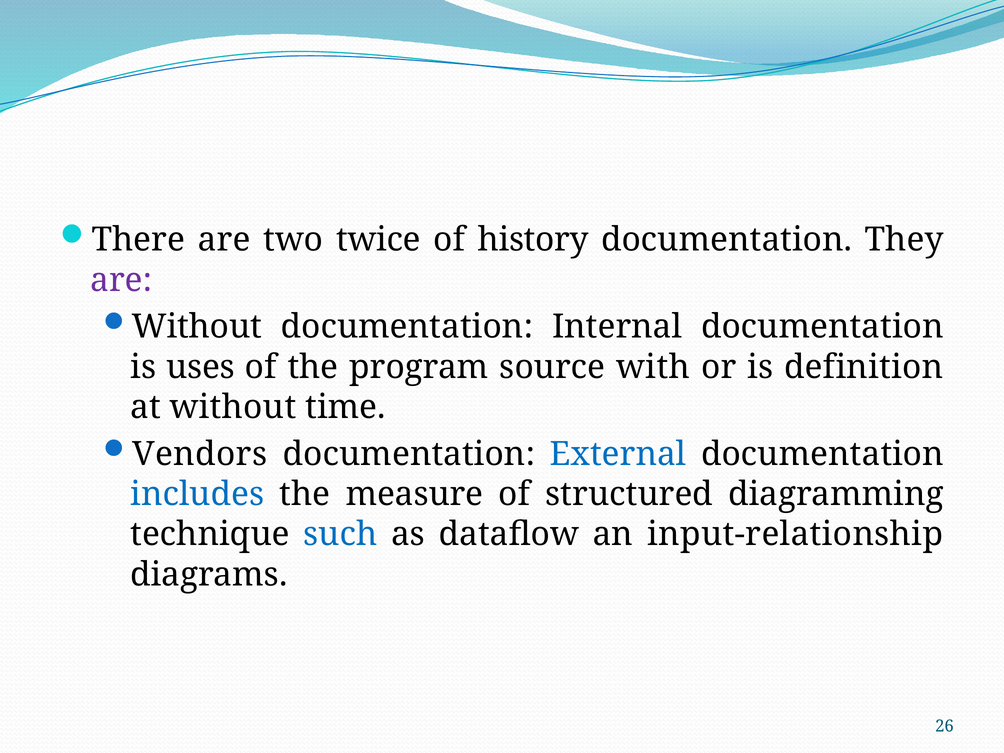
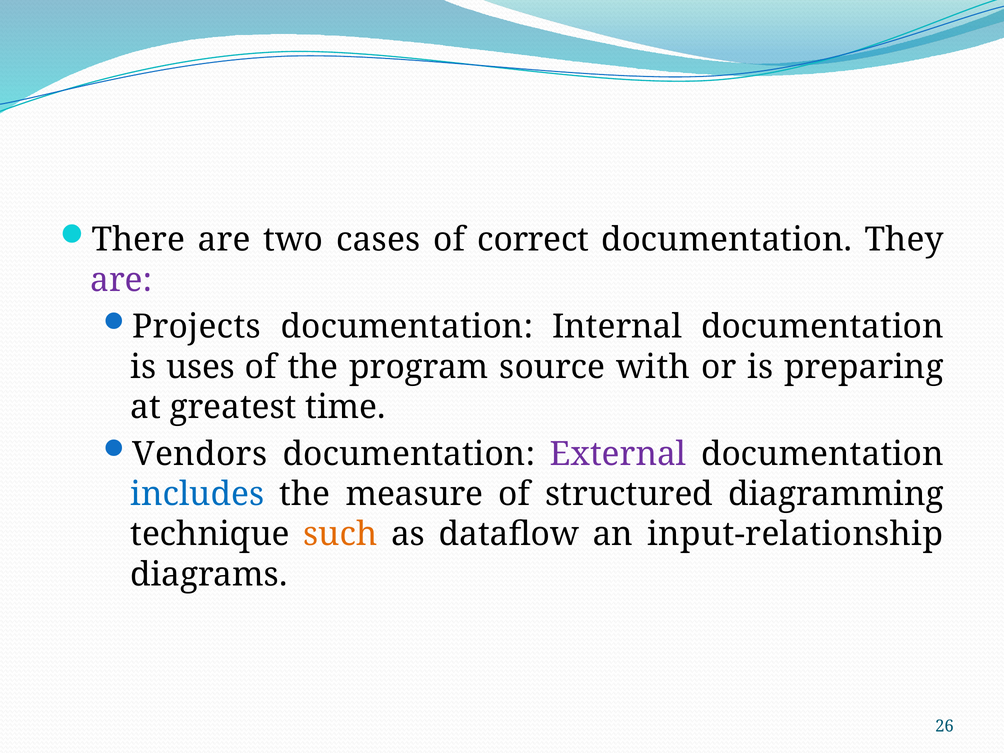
twice: twice -> cases (378, 240)
history: history -> correct (533, 240)
Without: Without -> Projects (197, 327)
definition: definition -> preparing (864, 367)
at without: without -> greatest (233, 407)
External colour: blue -> purple (618, 454)
such colour: blue -> orange (340, 534)
